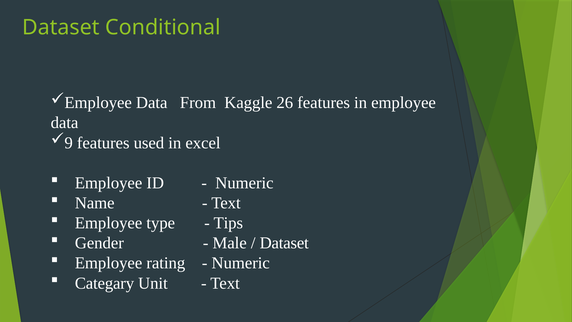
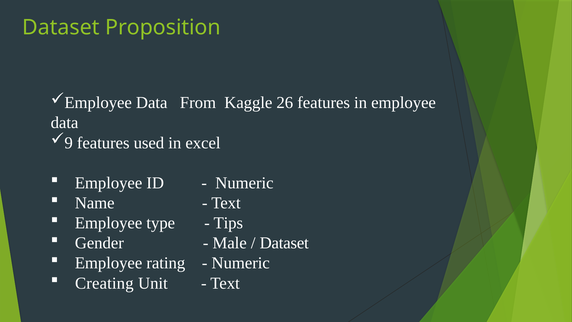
Conditional: Conditional -> Proposition (163, 27)
Categary: Categary -> Creating (104, 283)
